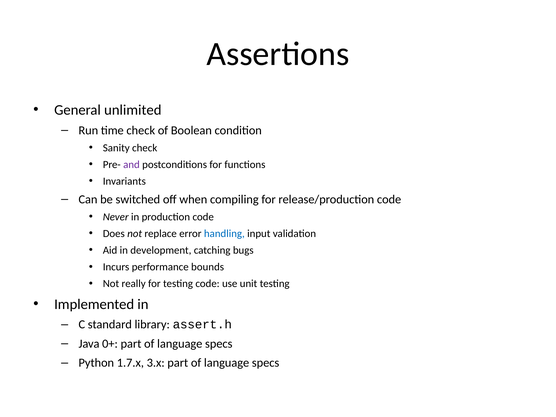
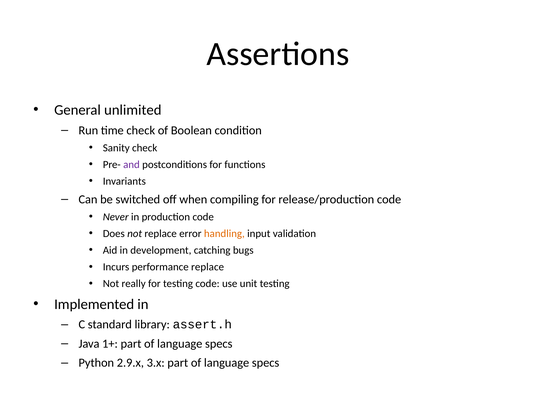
handling colour: blue -> orange (224, 234)
performance bounds: bounds -> replace (208, 267)
0+: 0+ -> 1+ (110, 344)
1.7.x: 1.7.x -> 2.9.x (130, 363)
